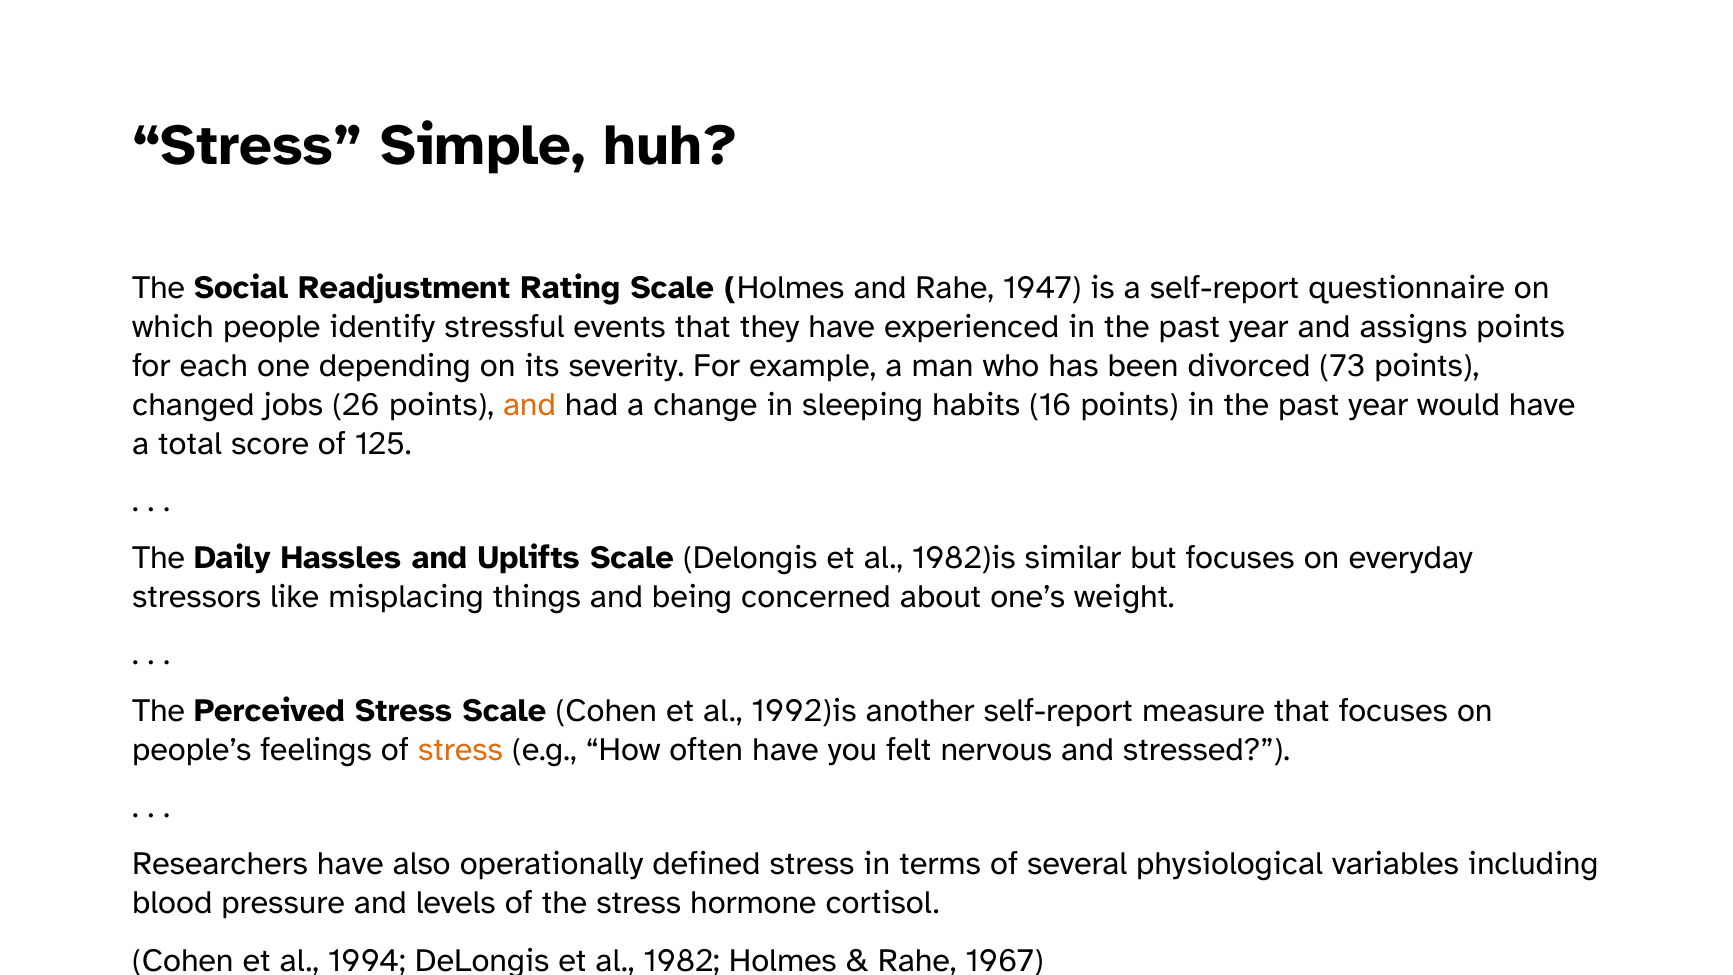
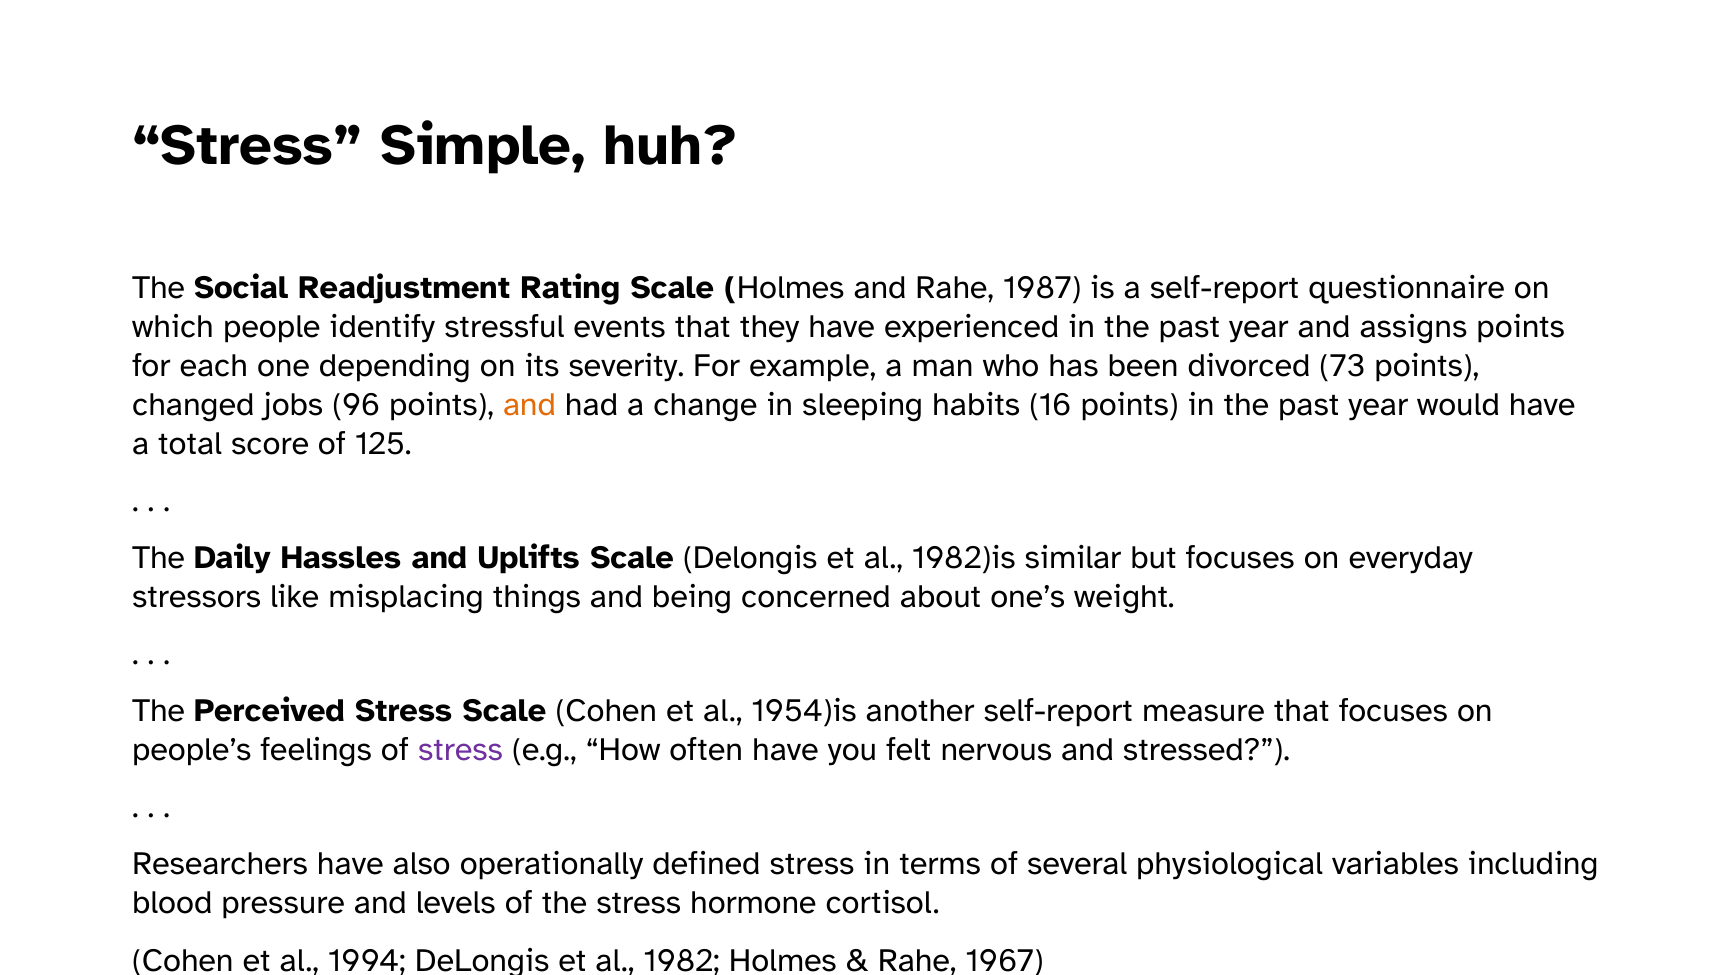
1947: 1947 -> 1987 (1042, 288)
26: 26 -> 96 (356, 405)
1992)is: 1992)is -> 1954)is (804, 711)
stress colour: orange -> purple (460, 750)
